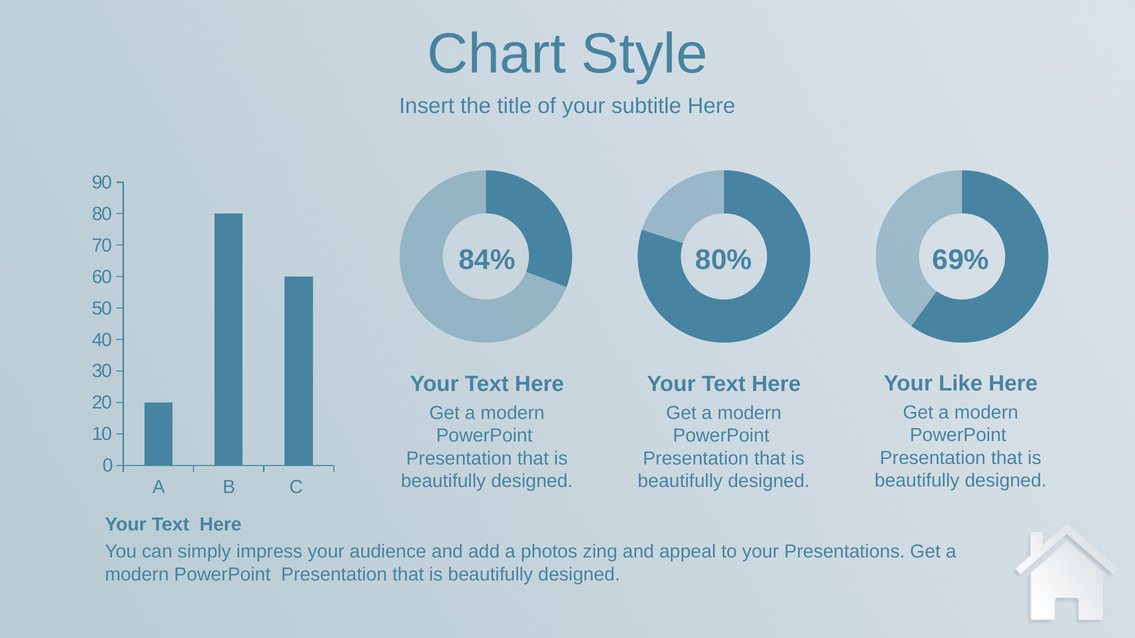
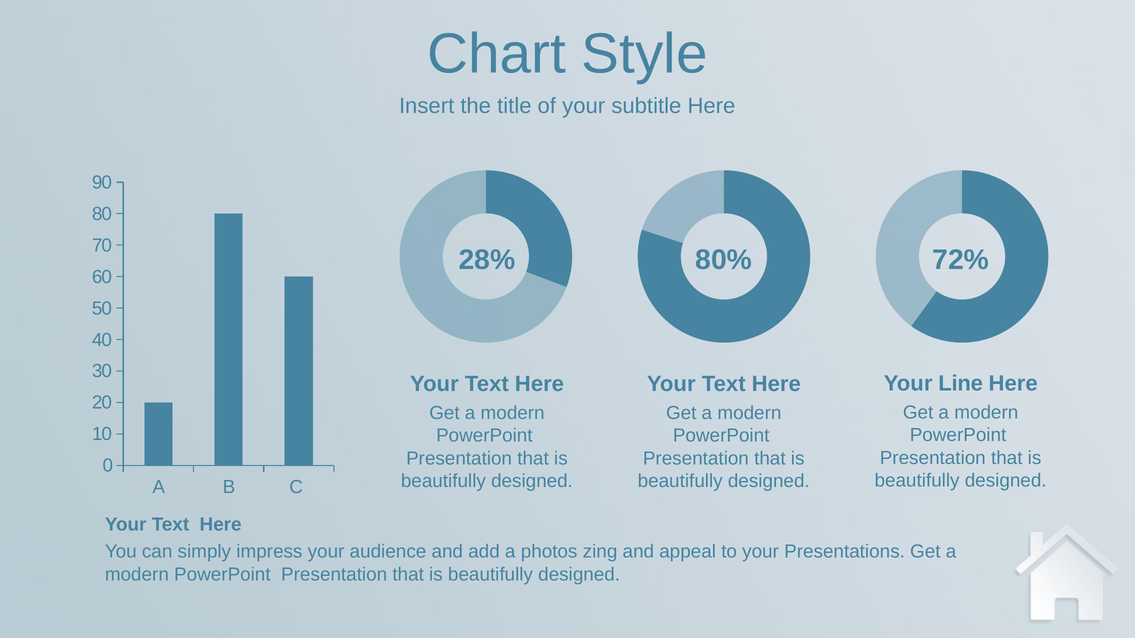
84%: 84% -> 28% (487, 260)
69%: 69% -> 72% (961, 260)
Like: Like -> Line (961, 384)
